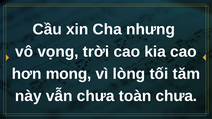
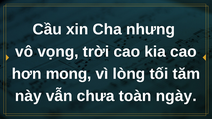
toàn chưa: chưa -> ngày (176, 96)
